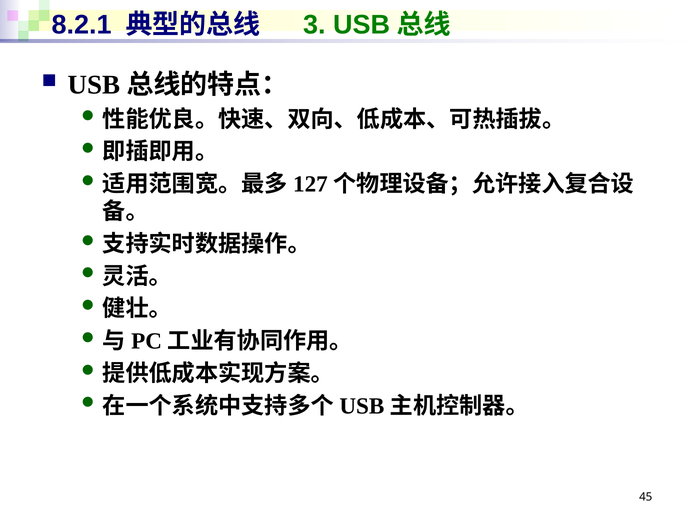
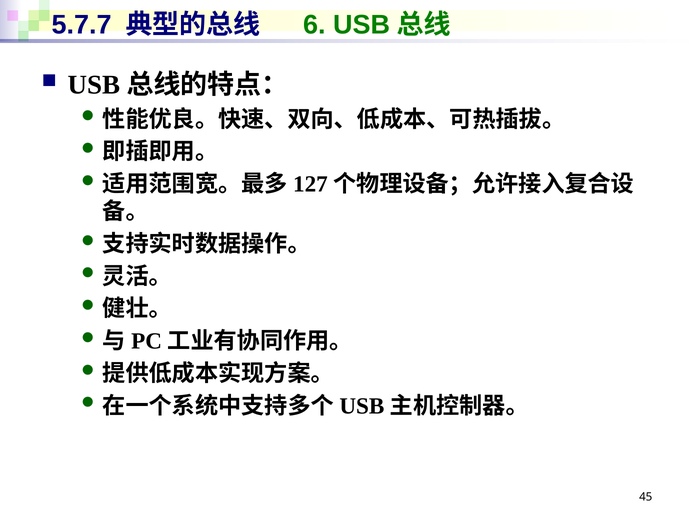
8.2.1: 8.2.1 -> 5.7.7 (82, 25)
3: 3 -> 6 (315, 25)
